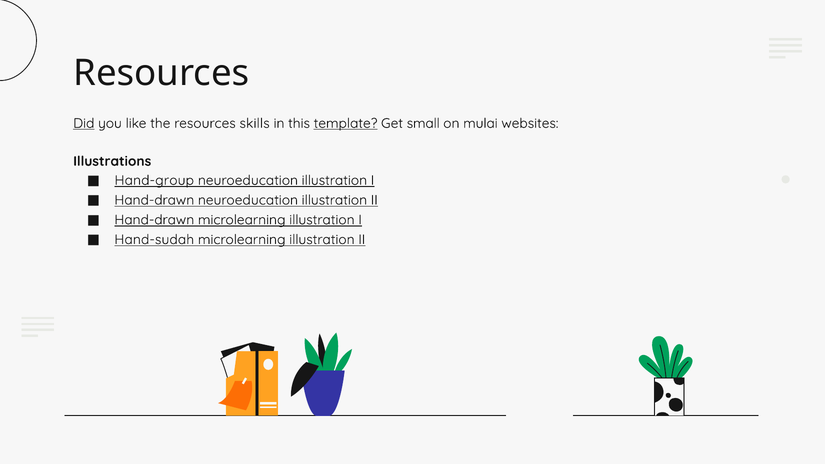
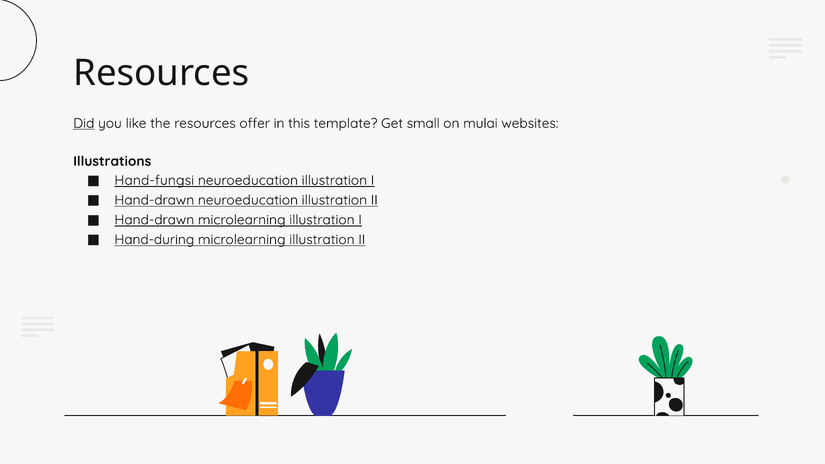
skills: skills -> offer (255, 123)
template underline: present -> none (346, 123)
Hand-group: Hand-group -> Hand-fungsi (154, 180)
Hand-sudah: Hand-sudah -> Hand-during (154, 240)
